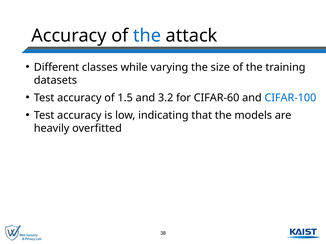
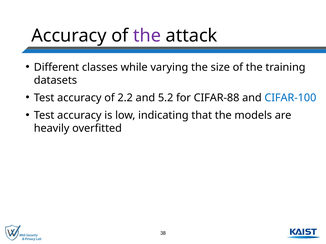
the colour: blue -> purple (147, 36)
1.5: 1.5 -> 2.2 (125, 98)
3.2: 3.2 -> 5.2 (166, 98)
CIFAR-60: CIFAR-60 -> CIFAR-88 (217, 98)
